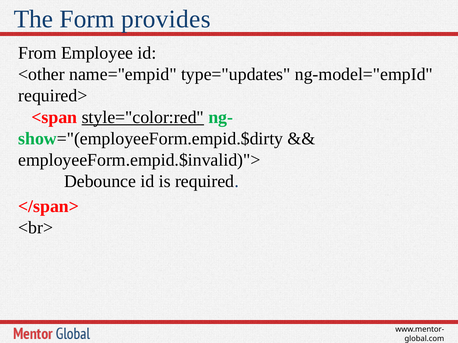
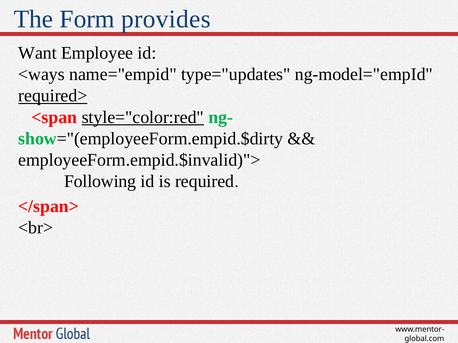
From: From -> Want (37, 53)
<other: <other -> <ways (42, 75)
required> underline: none -> present (53, 96)
Debounce: Debounce -> Following (100, 181)
